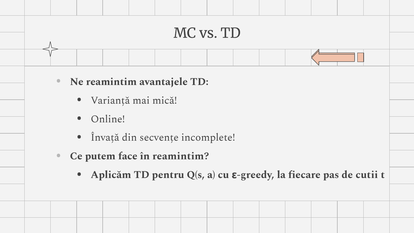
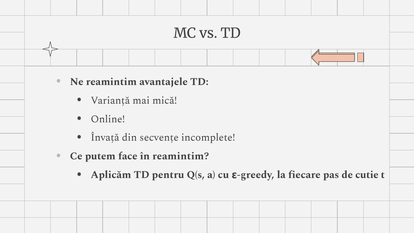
cutii: cutii -> cutie (367, 175)
